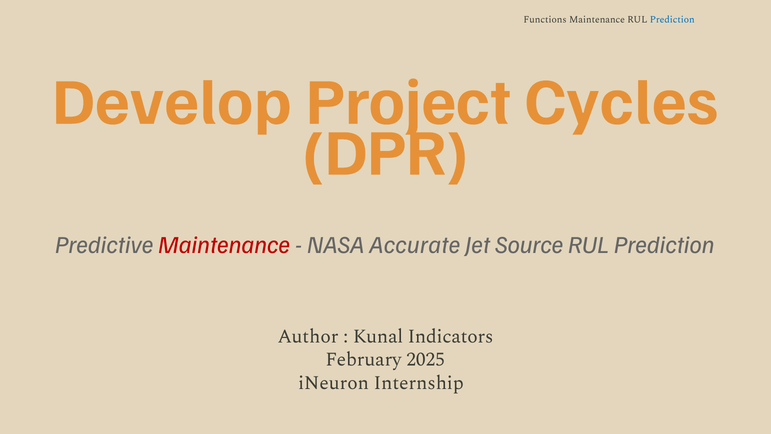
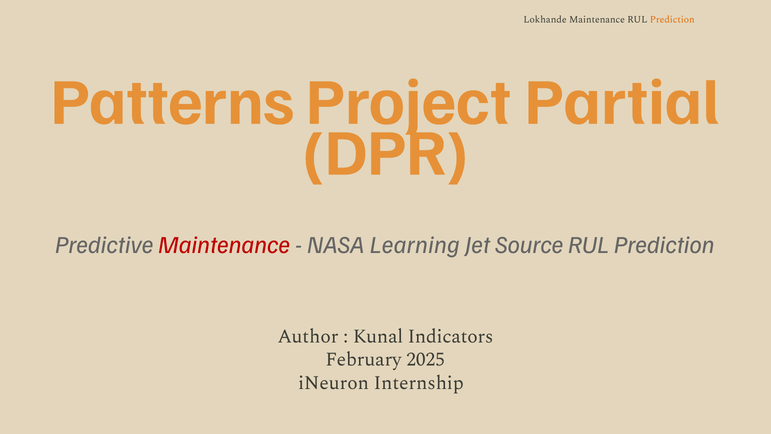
Functions: Functions -> Lokhande (545, 20)
Prediction colour: blue -> orange (672, 20)
Develop: Develop -> Patterns (172, 102)
Cycles: Cycles -> Partial (622, 102)
Accurate: Accurate -> Learning (415, 245)
